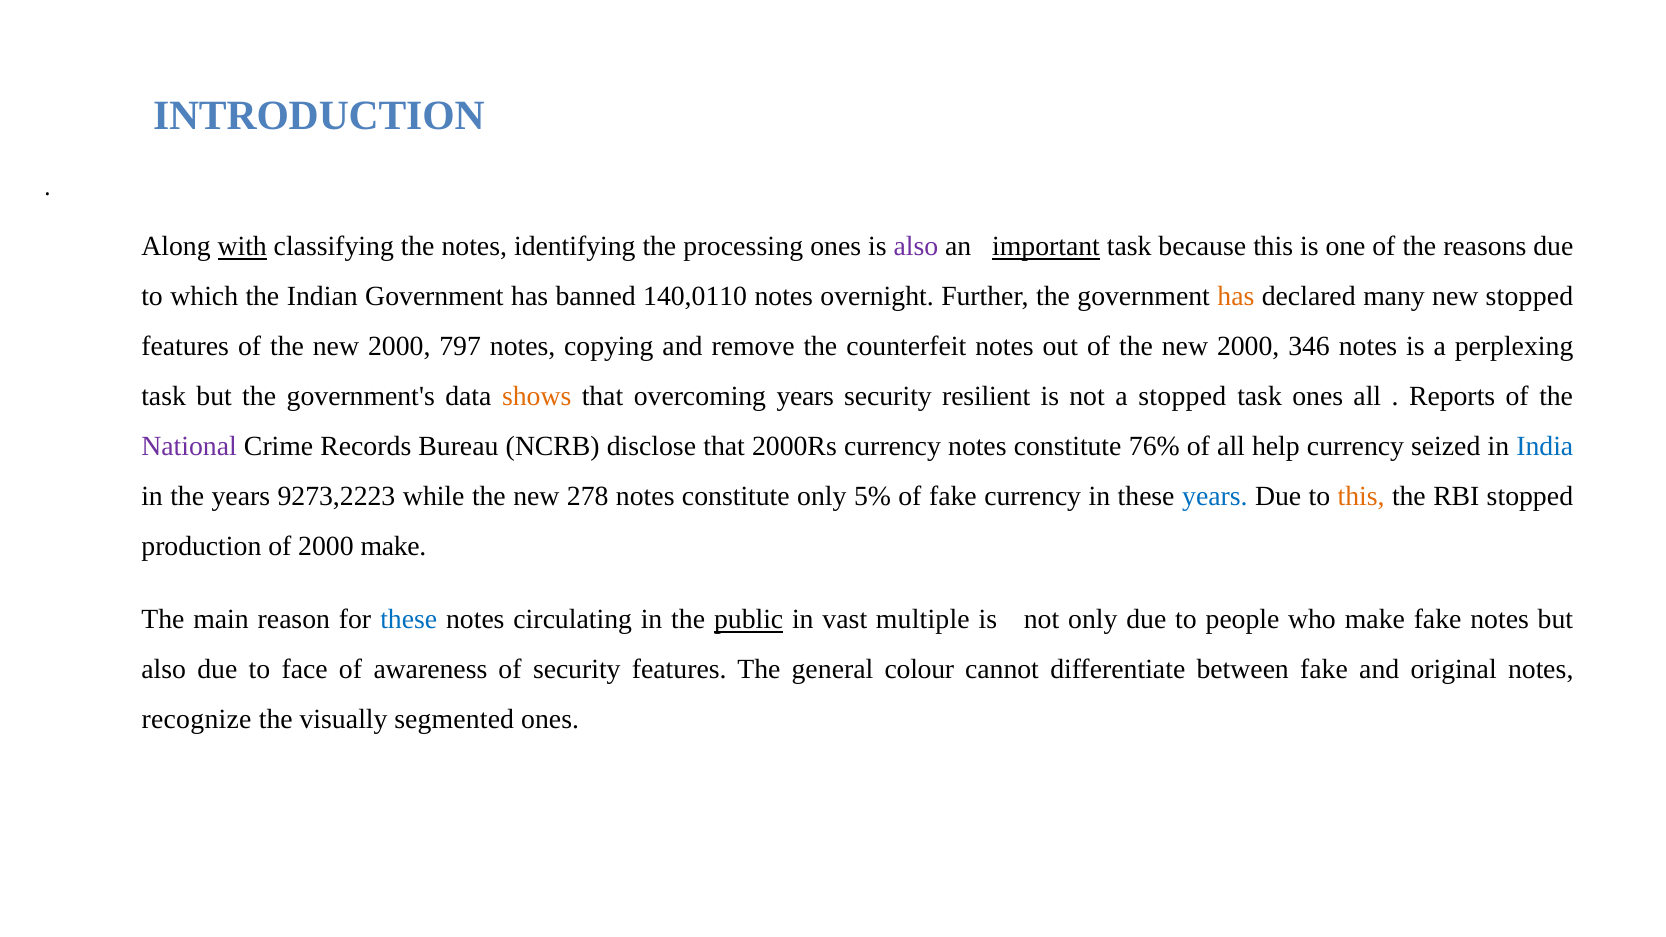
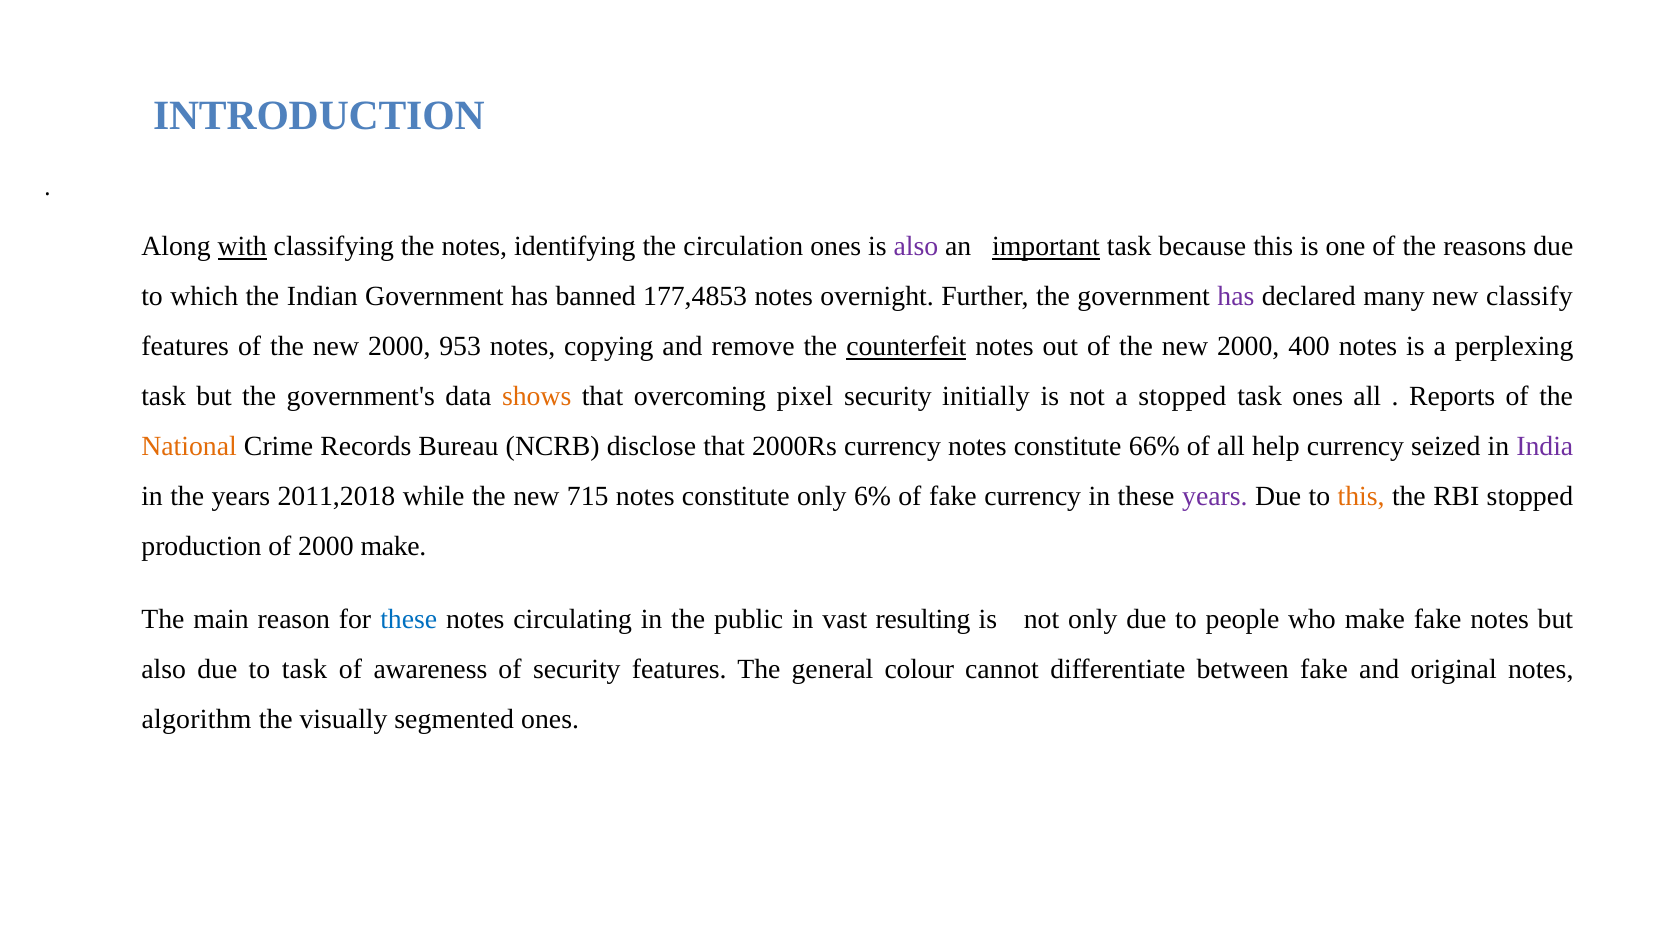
processing: processing -> circulation (743, 247)
140,0110: 140,0110 -> 177,4853 (695, 297)
has colour: orange -> purple (1236, 297)
new stopped: stopped -> classify (1529, 297)
797: 797 -> 953 (460, 347)
counterfeit underline: none -> present (906, 347)
346: 346 -> 400 (1309, 347)
overcoming years: years -> pixel (805, 397)
resilient: resilient -> initially (986, 397)
National colour: purple -> orange (189, 447)
76%: 76% -> 66% (1154, 447)
India colour: blue -> purple (1545, 447)
9273,2223: 9273,2223 -> 2011,2018 (336, 497)
278: 278 -> 715 (588, 497)
5%: 5% -> 6% (872, 497)
years colour: blue -> purple (1215, 497)
public underline: present -> none (749, 620)
multiple: multiple -> resulting (923, 620)
to face: face -> task (304, 670)
recognize: recognize -> algorithm (197, 720)
